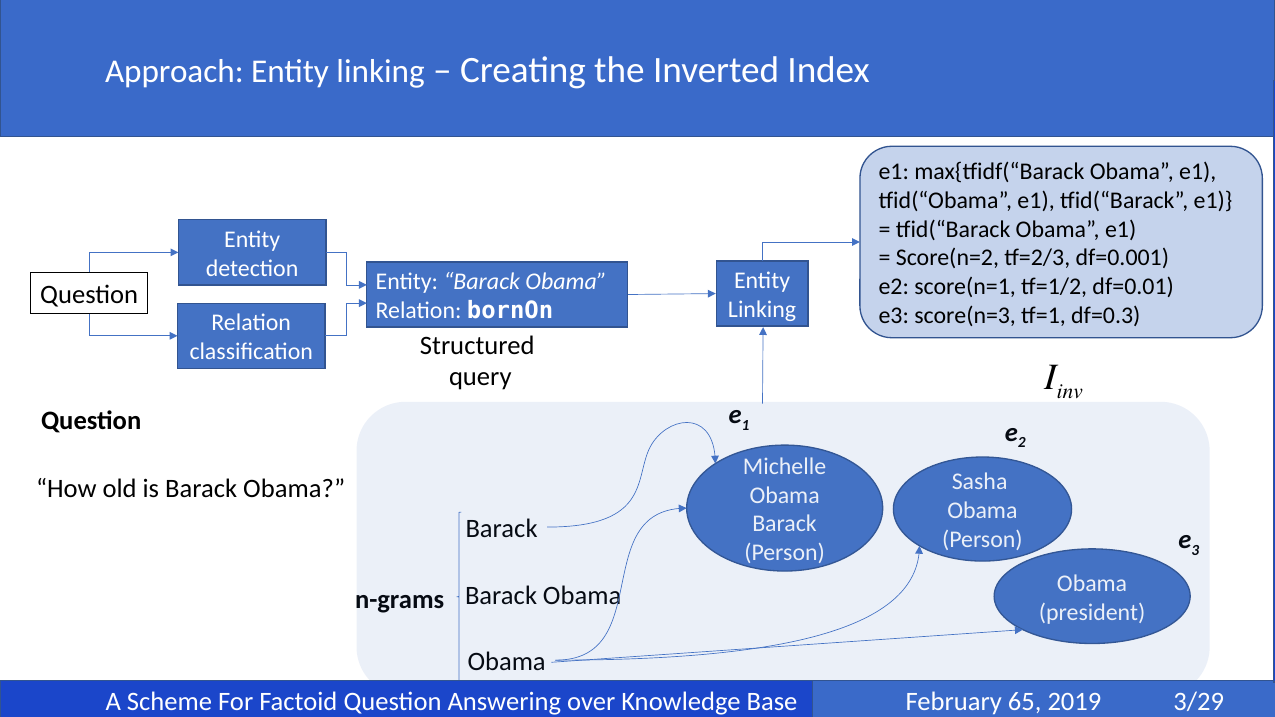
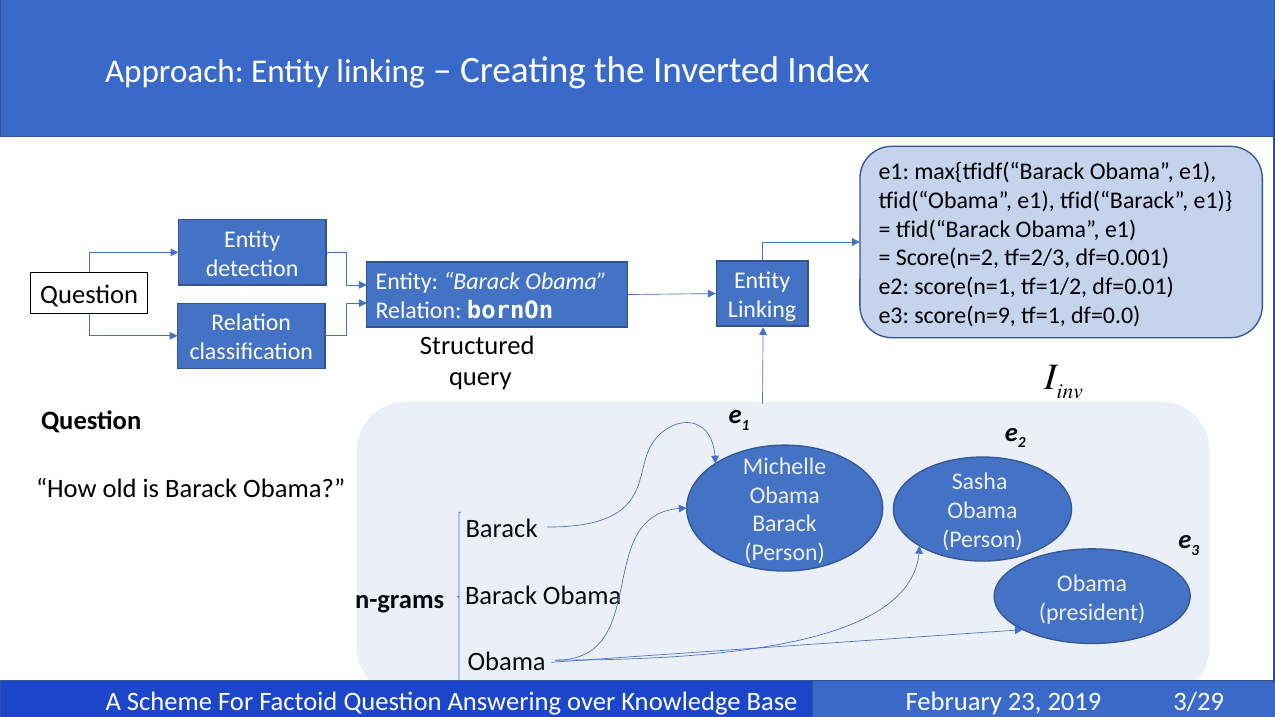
score(n=3: score(n=3 -> score(n=9 (965, 315)
df=0.3: df=0.3 -> df=0.0 (1106, 315)
65: 65 -> 23 (1025, 702)
